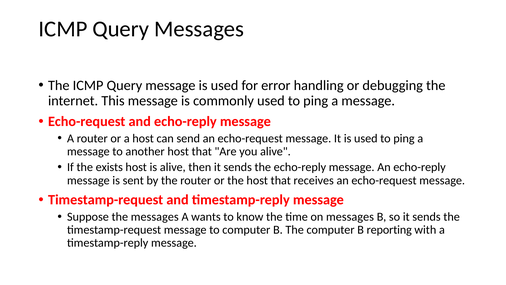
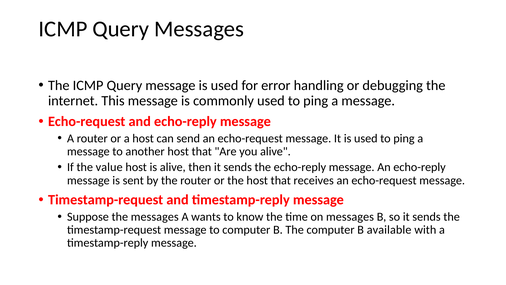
exists: exists -> value (109, 167)
reporting: reporting -> available (389, 230)
